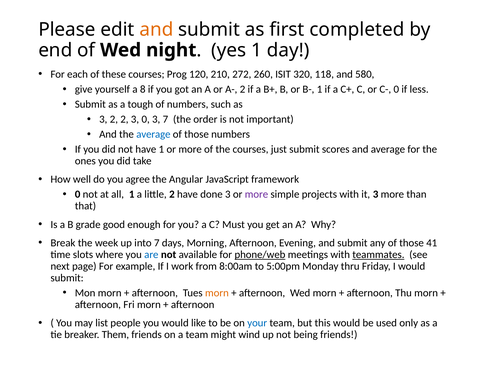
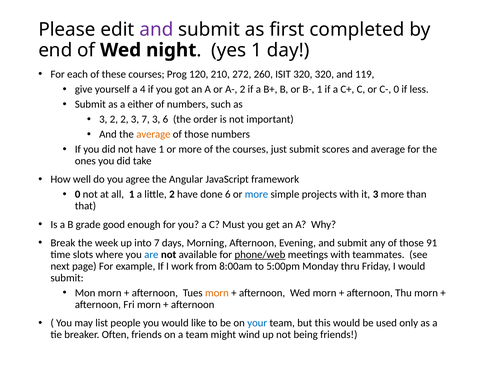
and colour: orange -> purple (156, 30)
320 118: 118 -> 320 (324, 74)
580: 580 -> 119 (365, 74)
8: 8 -> 4 (143, 89)
tough: tough -> either (140, 104)
3 0: 0 -> 7 (146, 119)
3 7: 7 -> 6 (165, 119)
average colour: blue -> orange (153, 134)
done 3: 3 -> 6 (228, 195)
more colour: purple -> blue (256, 195)
41: 41 -> 91 (432, 243)
teammates underline: present -> none (378, 255)
Them: Them -> Often (115, 335)
